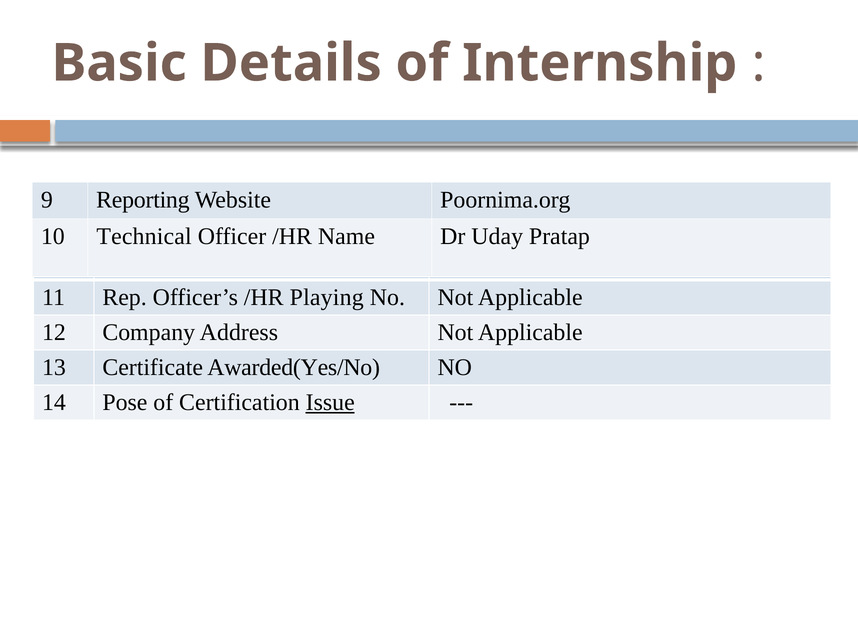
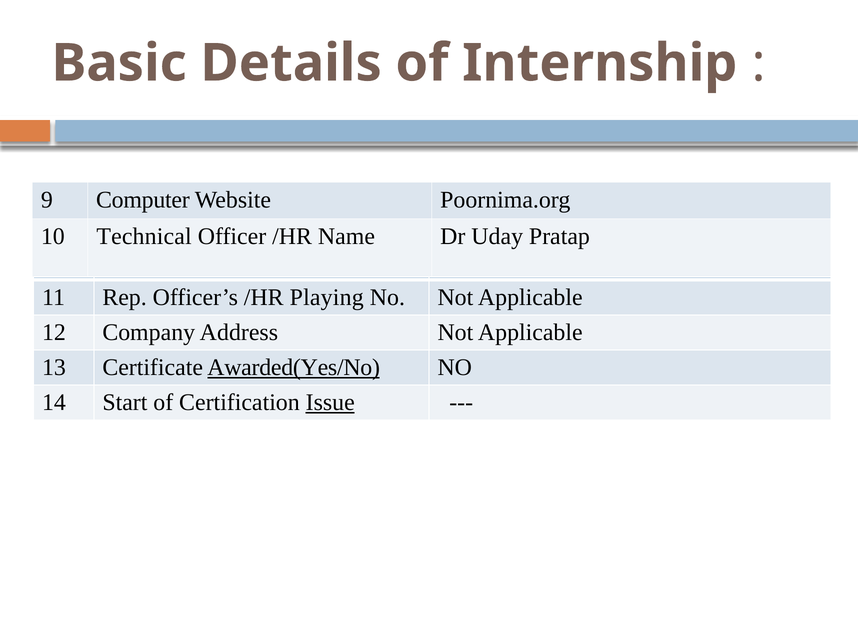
Reporting: Reporting -> Computer (143, 200)
Awarded(Yes/No underline: none -> present (294, 368)
Pose: Pose -> Start (125, 403)
